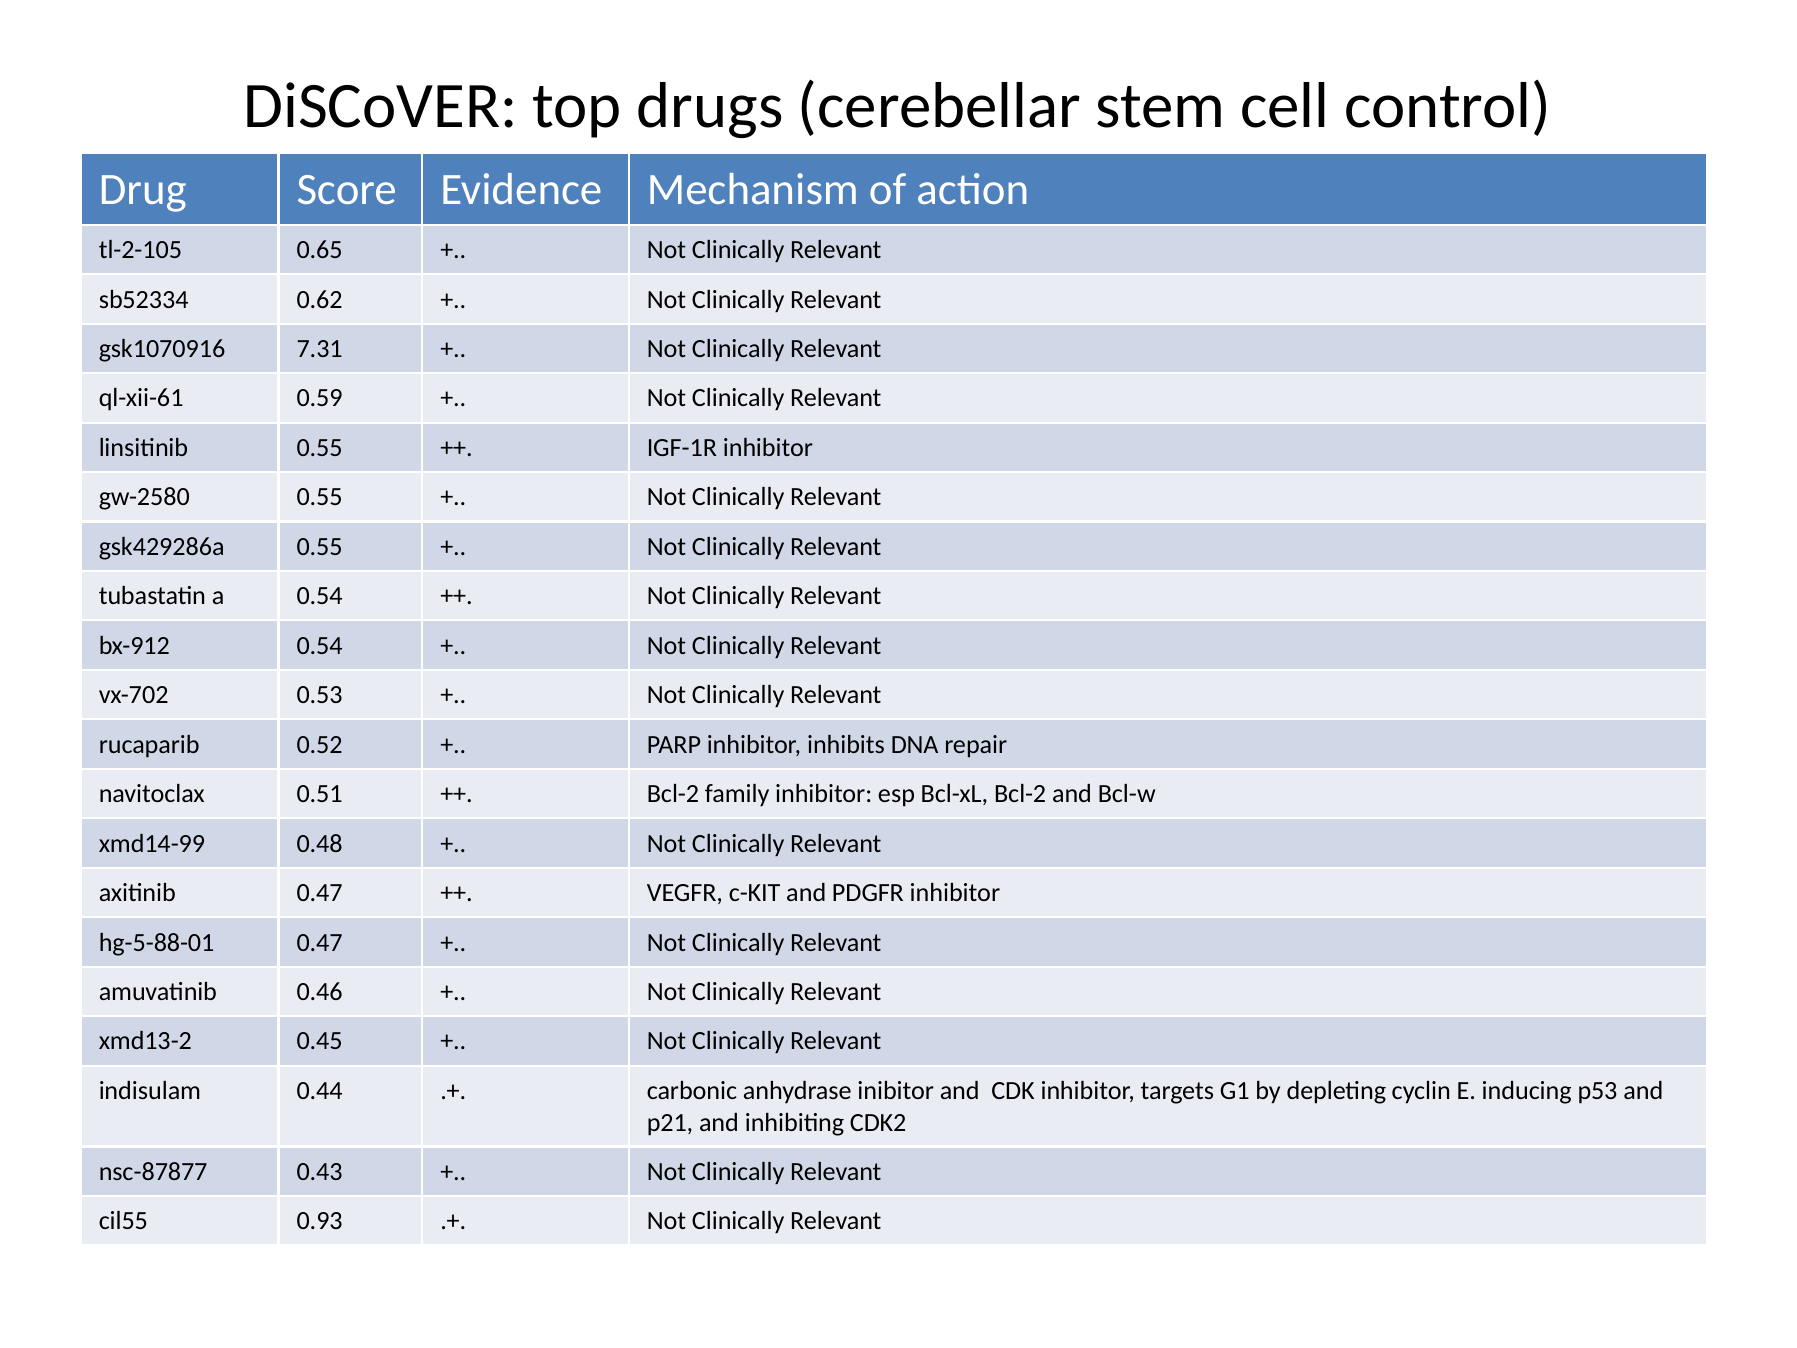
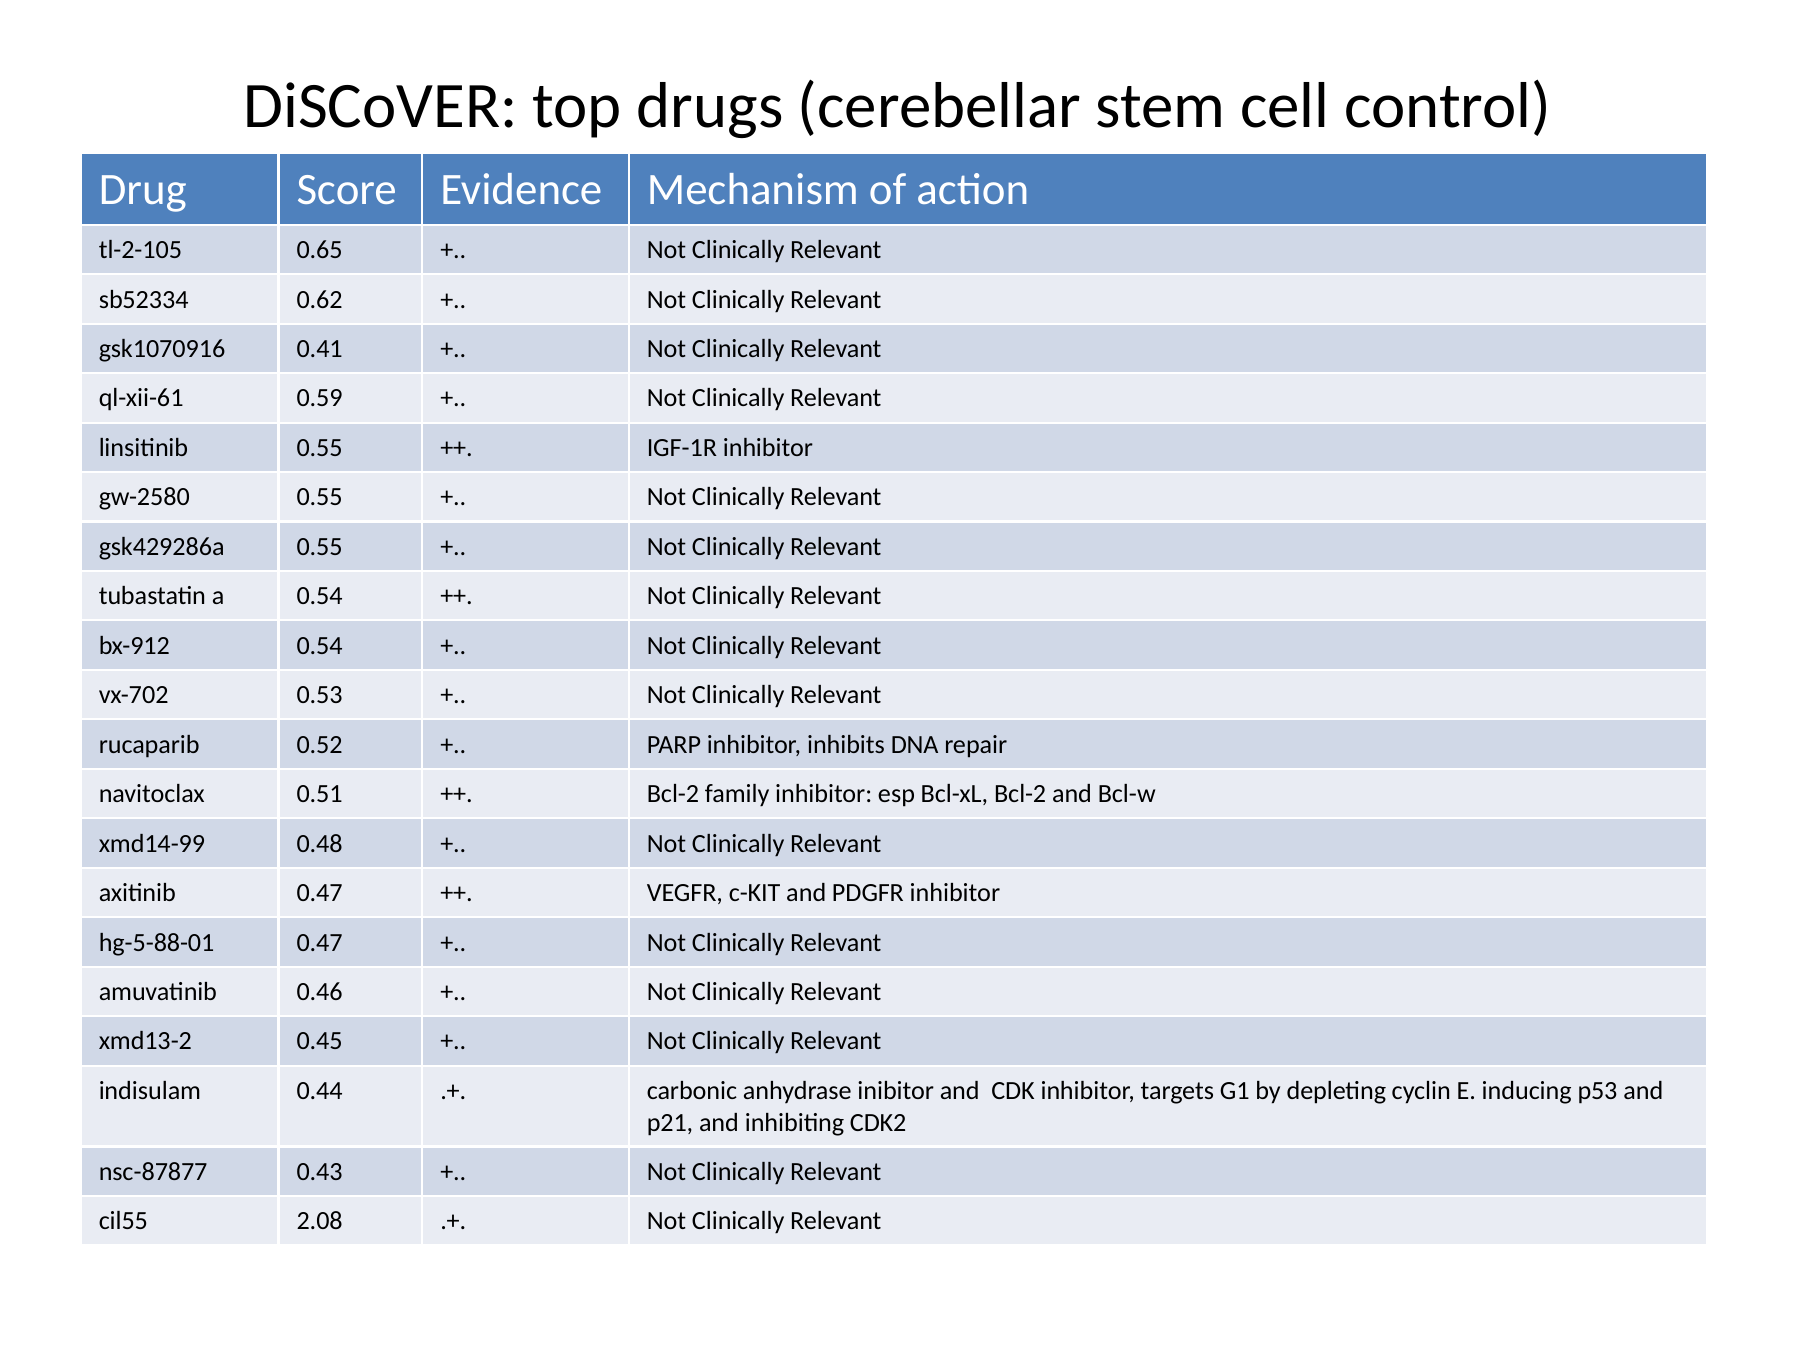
7.31: 7.31 -> 0.41 (320, 349)
0.93: 0.93 -> 2.08 (320, 1221)
